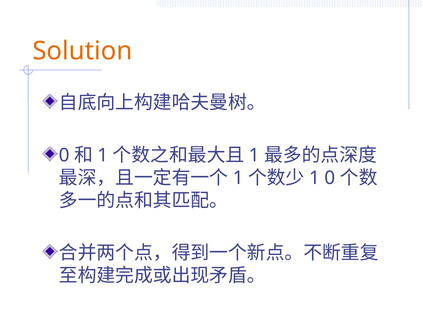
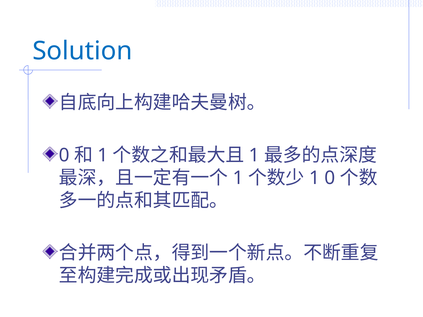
Solution colour: orange -> blue (82, 51)
